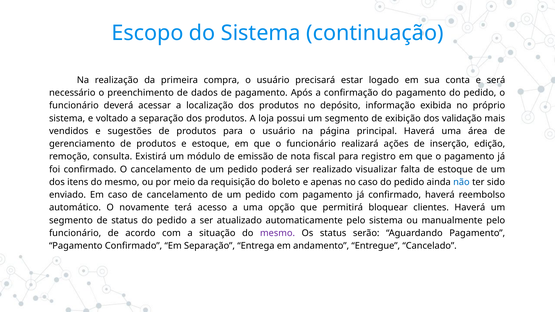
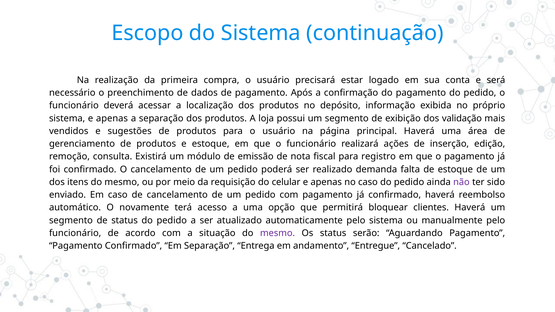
sistema e voltado: voltado -> apenas (112, 118)
visualizar: visualizar -> demanda (376, 169)
boleto: boleto -> celular (286, 182)
não colour: blue -> purple (461, 182)
